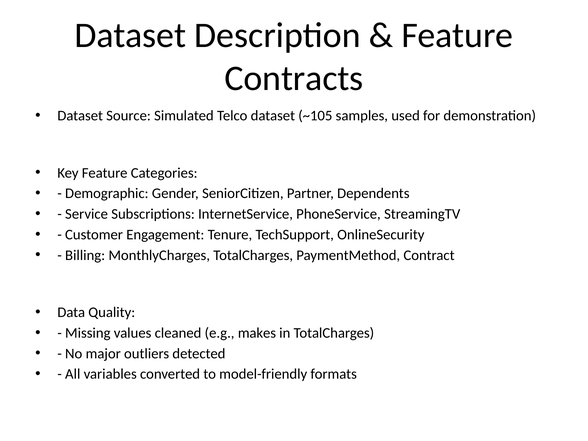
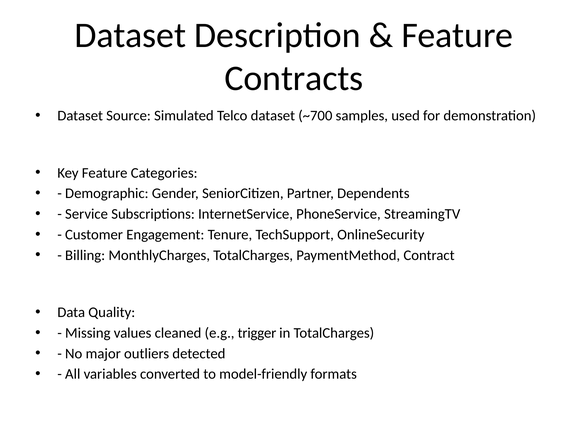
~105: ~105 -> ~700 (315, 116)
makes: makes -> trigger (257, 333)
